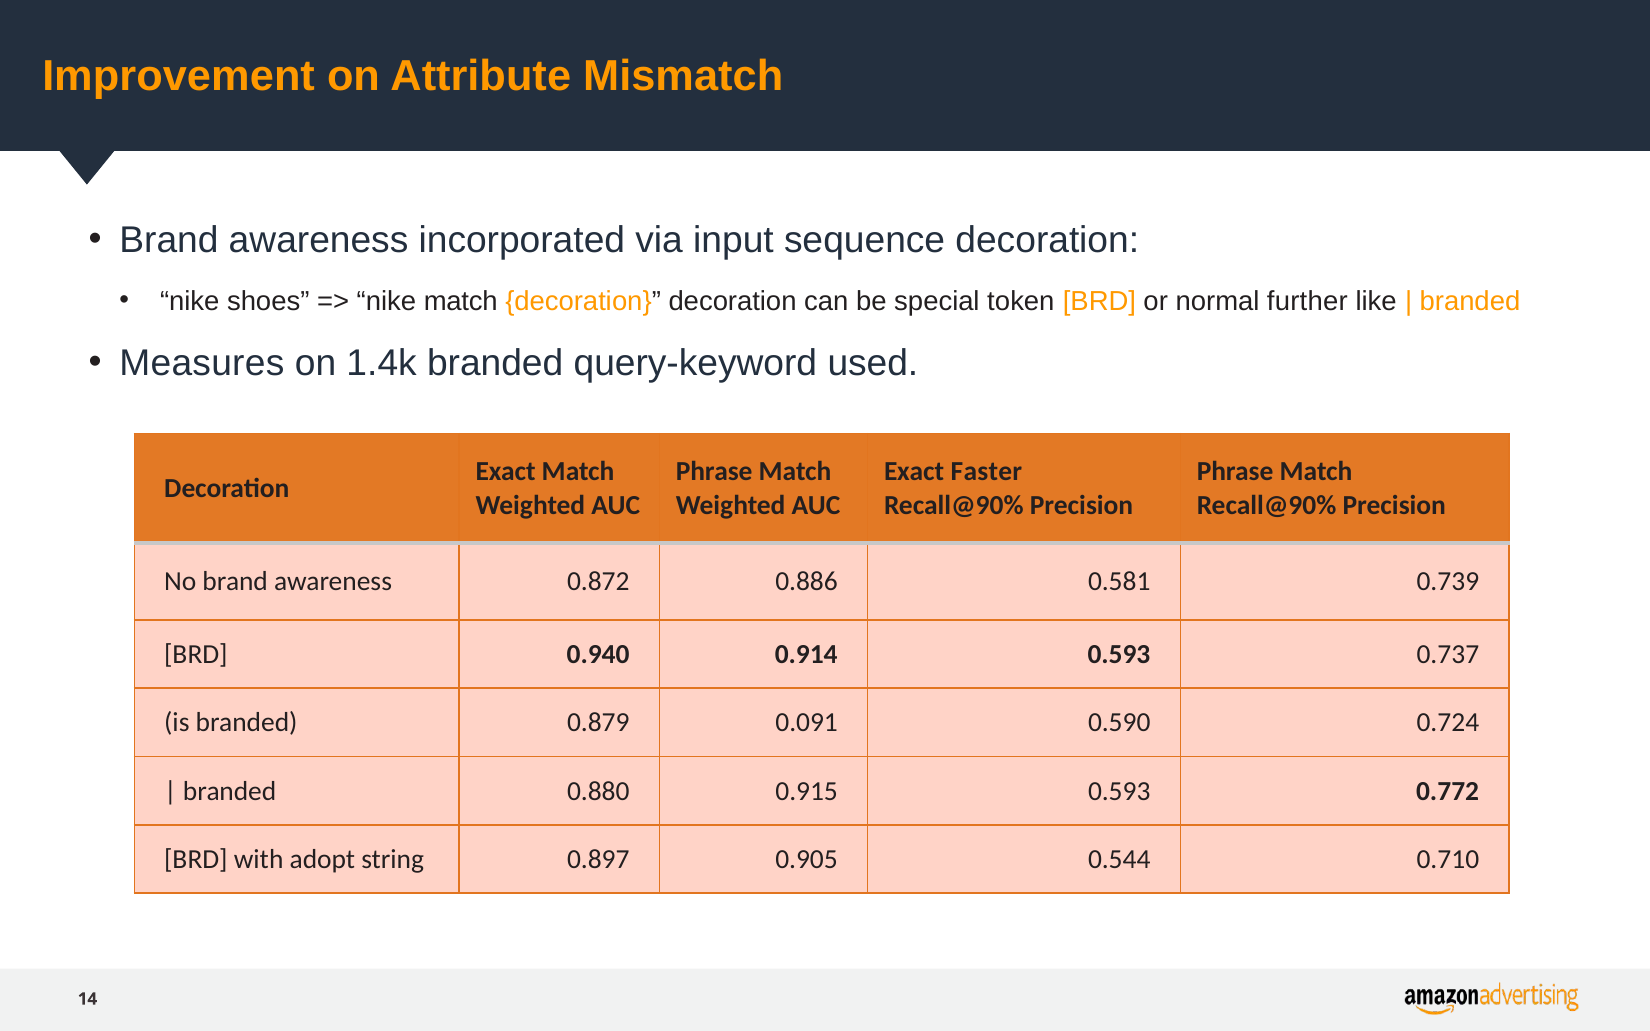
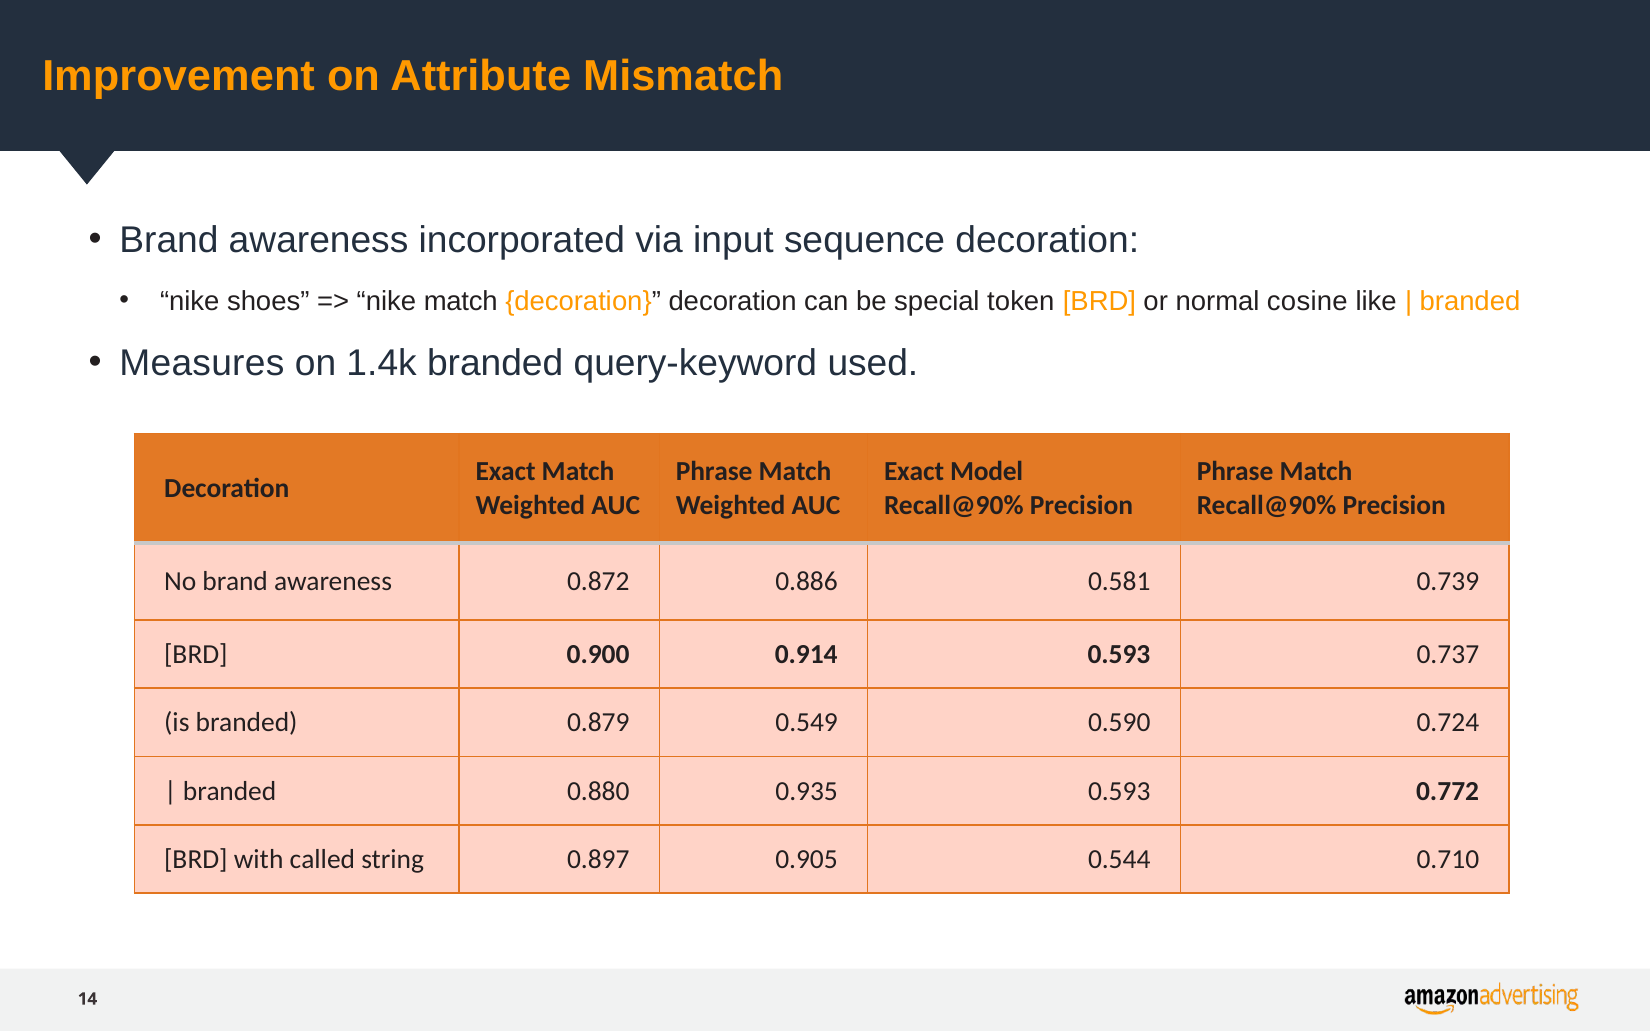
further: further -> cosine (1307, 301)
Faster: Faster -> Model (987, 472)
0.940: 0.940 -> 0.900 (598, 655)
0.091: 0.091 -> 0.549 (807, 723)
0.915: 0.915 -> 0.935 (807, 791)
adopt: adopt -> called (322, 860)
